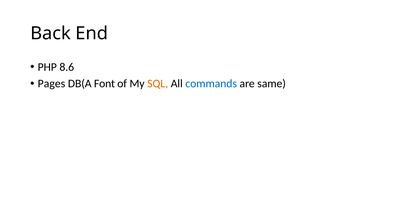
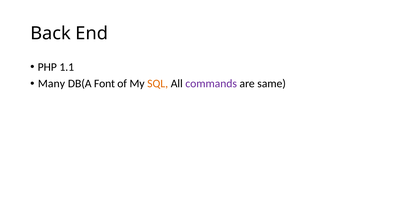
8.6: 8.6 -> 1.1 (67, 67)
Pages: Pages -> Many (51, 84)
commands colour: blue -> purple (211, 84)
